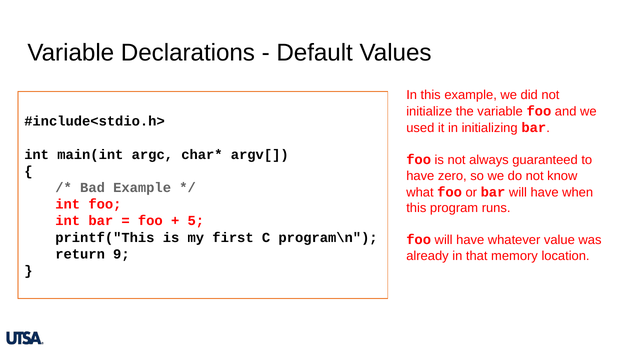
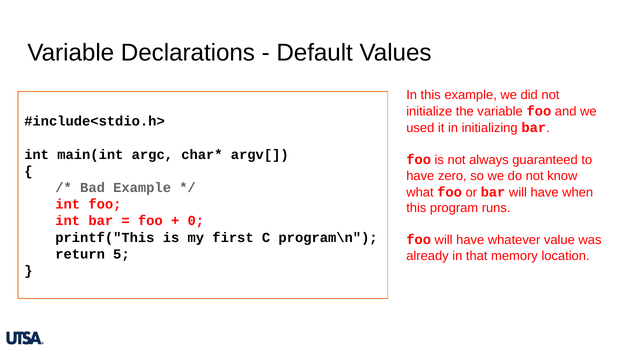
5: 5 -> 0 (196, 221)
9: 9 -> 5 (121, 254)
